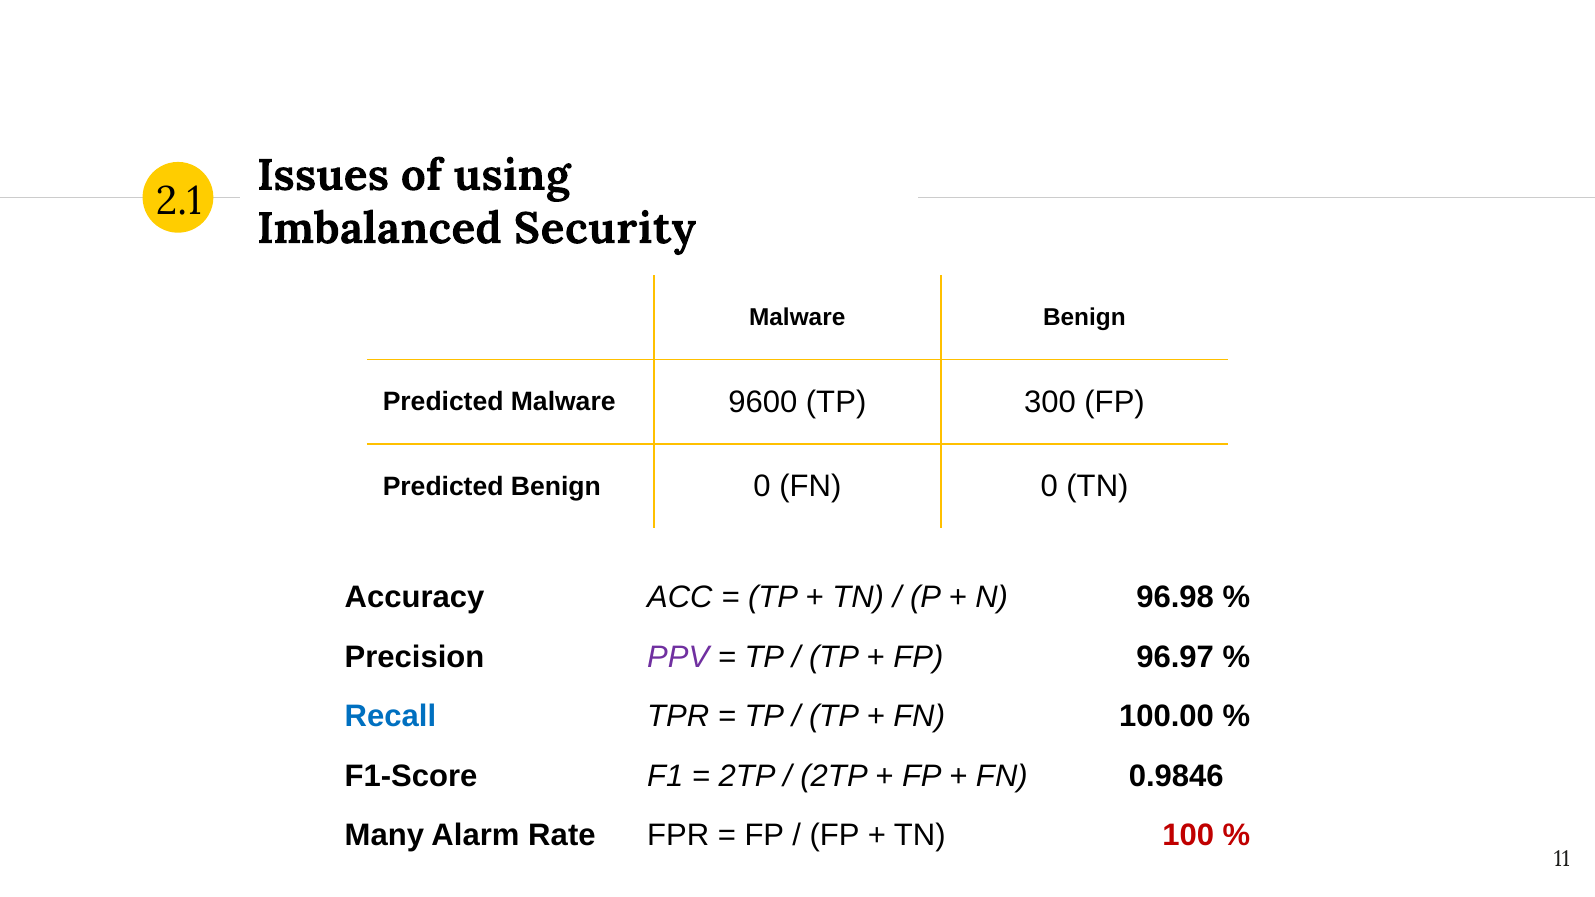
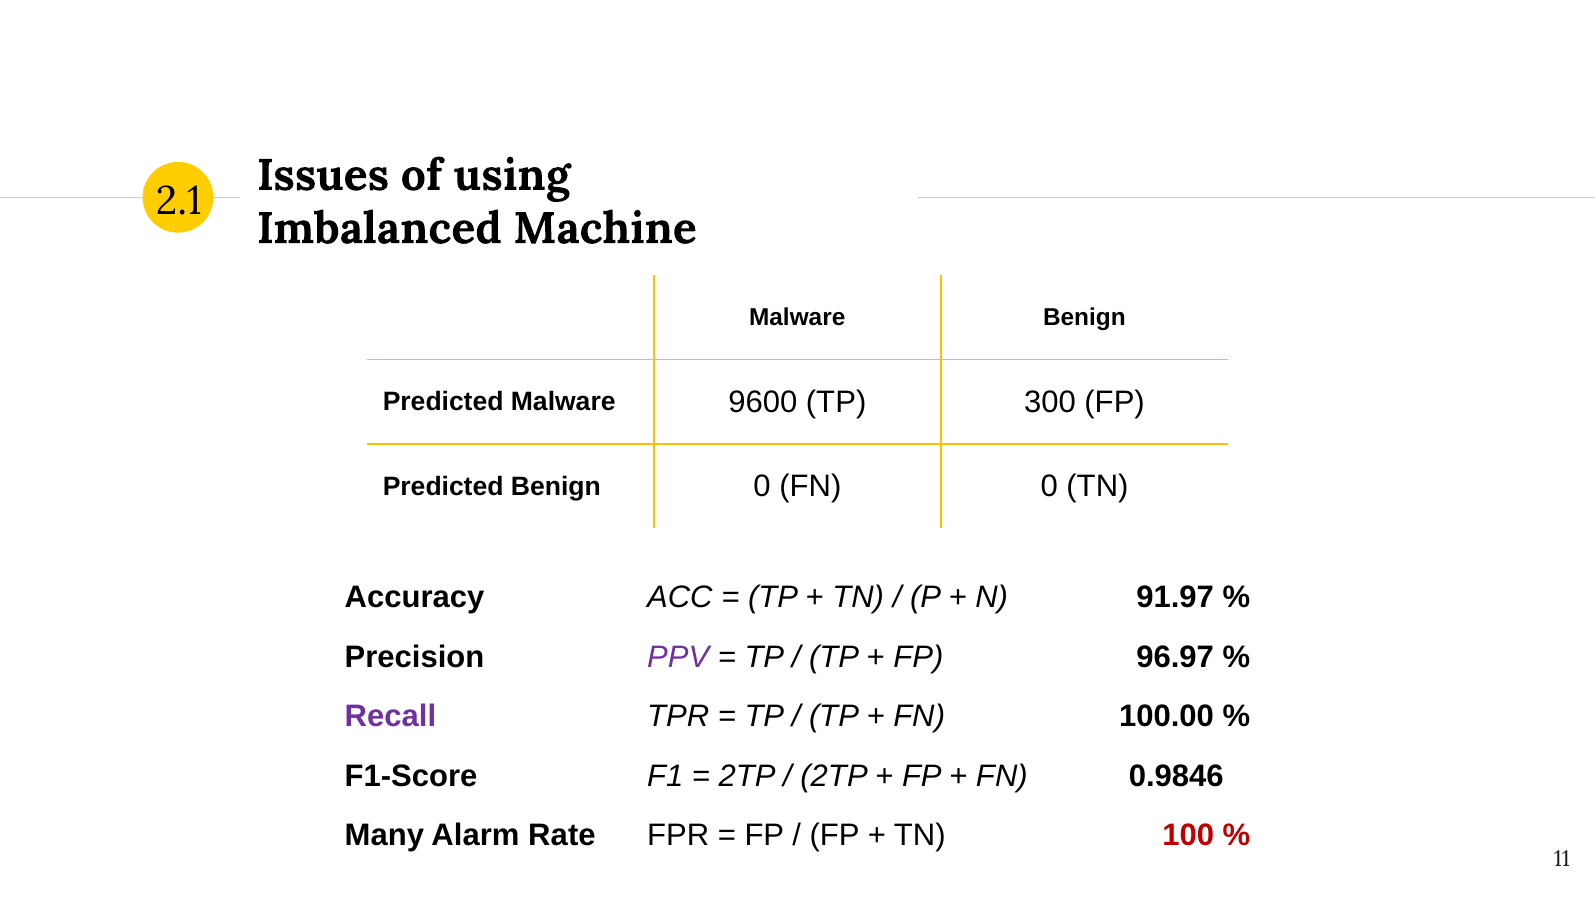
Security: Security -> Machine (605, 229)
96.98: 96.98 -> 91.97 (1175, 597)
Recall colour: blue -> purple (390, 717)
